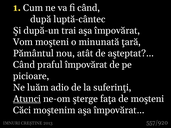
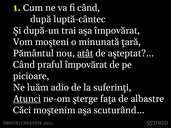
atât underline: none -> present (85, 53)
de moşteni: moşteni -> albastre (147, 99)
împovărat…: împovărat… -> scuturând… (119, 110)
